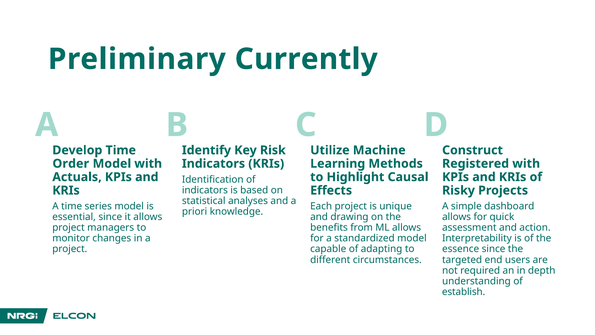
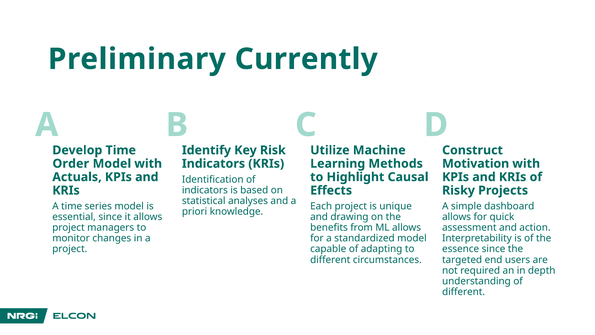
Registered: Registered -> Motivation (476, 163)
establish: establish -> different (464, 292)
